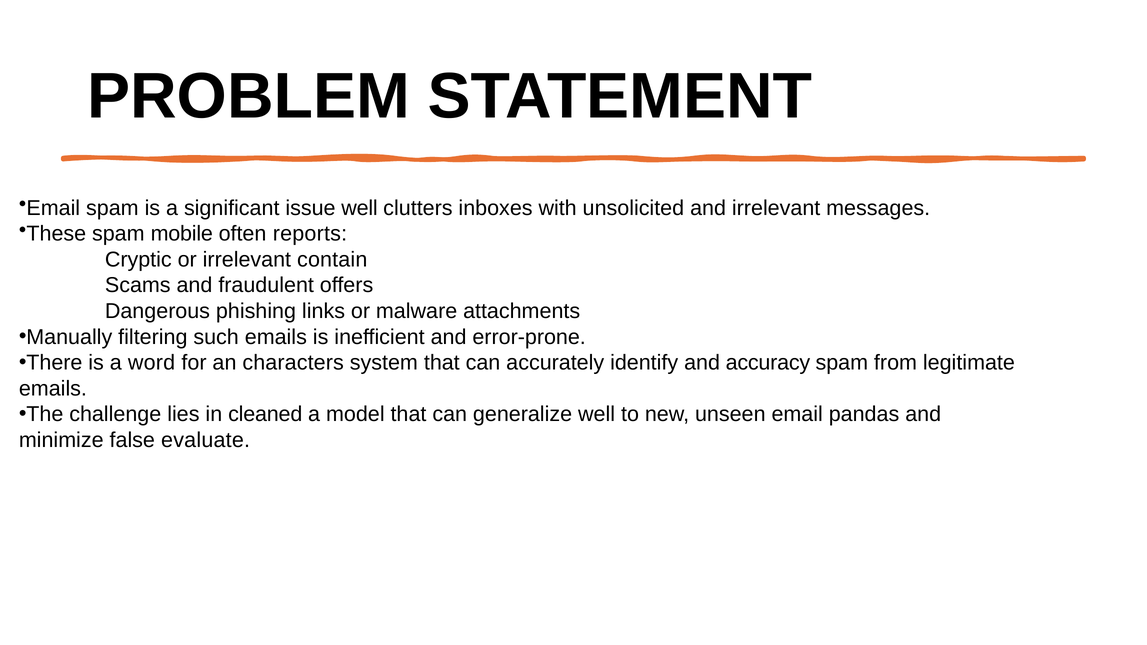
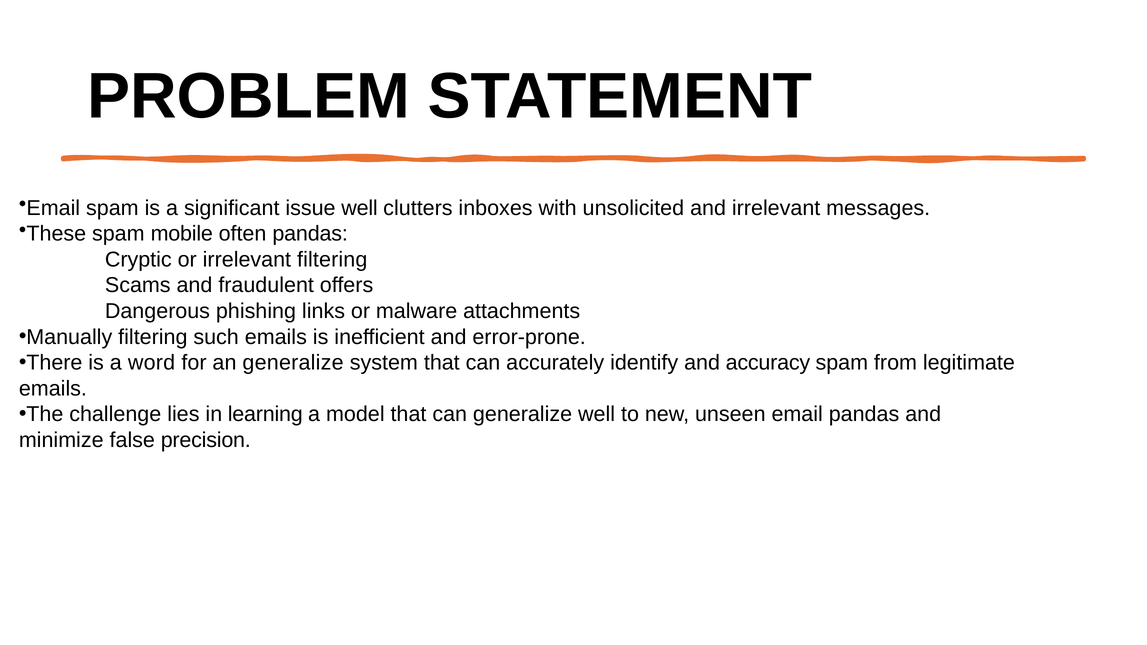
often reports: reports -> pandas (310, 234)
irrelevant contain: contain -> filtering (332, 260)
an characters: characters -> generalize (293, 363)
cleaned: cleaned -> learning (265, 414)
evaluate: evaluate -> precision (206, 440)
